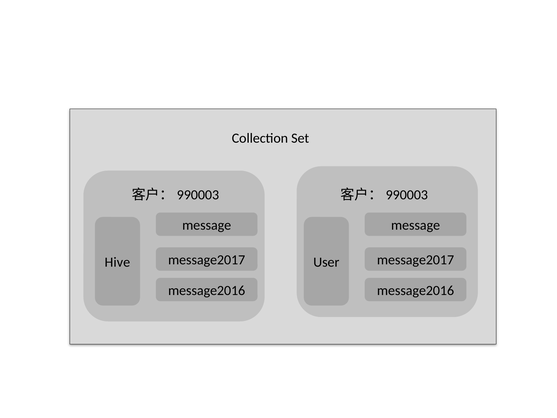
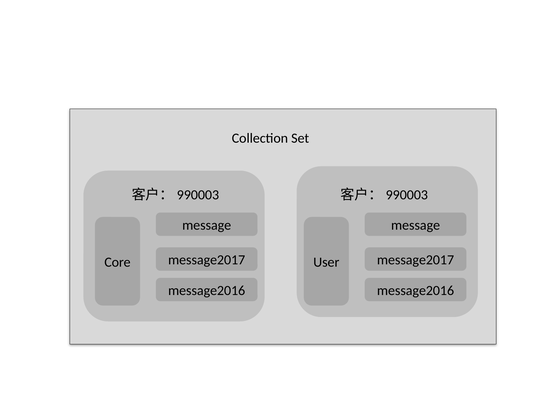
Hive: Hive -> Core (117, 262)
